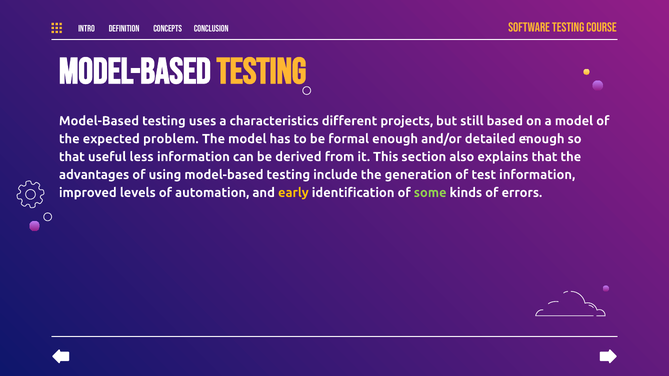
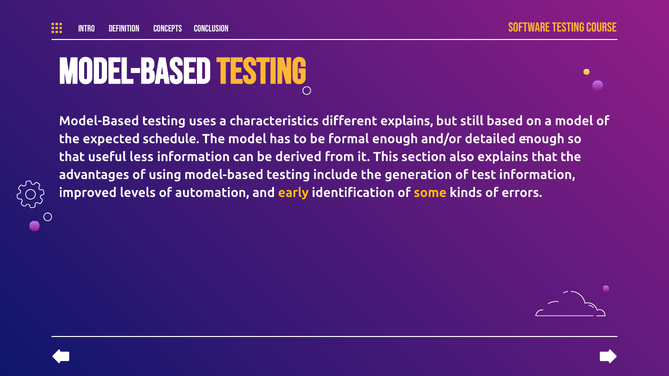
different projects: projects -> explains (407, 121)
problem: problem -> schedule (171, 139)
some colour: light green -> yellow (430, 193)
